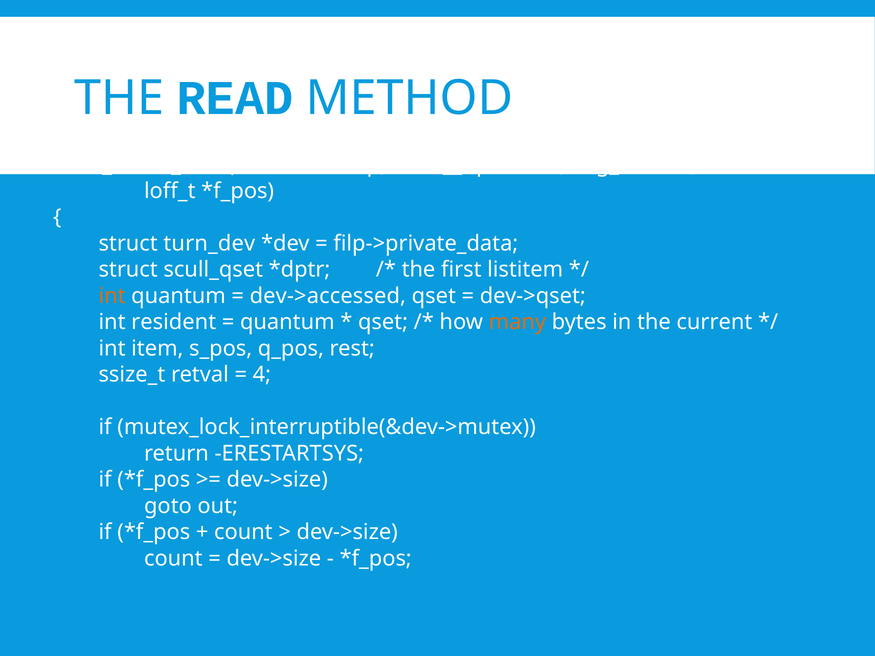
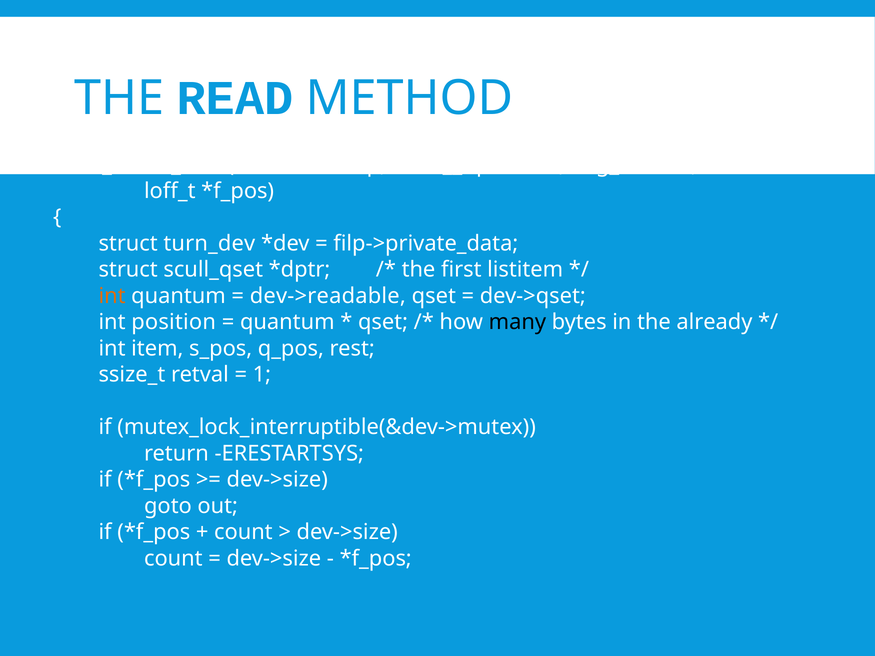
dev->accessed: dev->accessed -> dev->readable (328, 296)
resident: resident -> position (174, 322)
many colour: orange -> black (517, 322)
current: current -> already (714, 322)
4: 4 -> 1 (262, 375)
